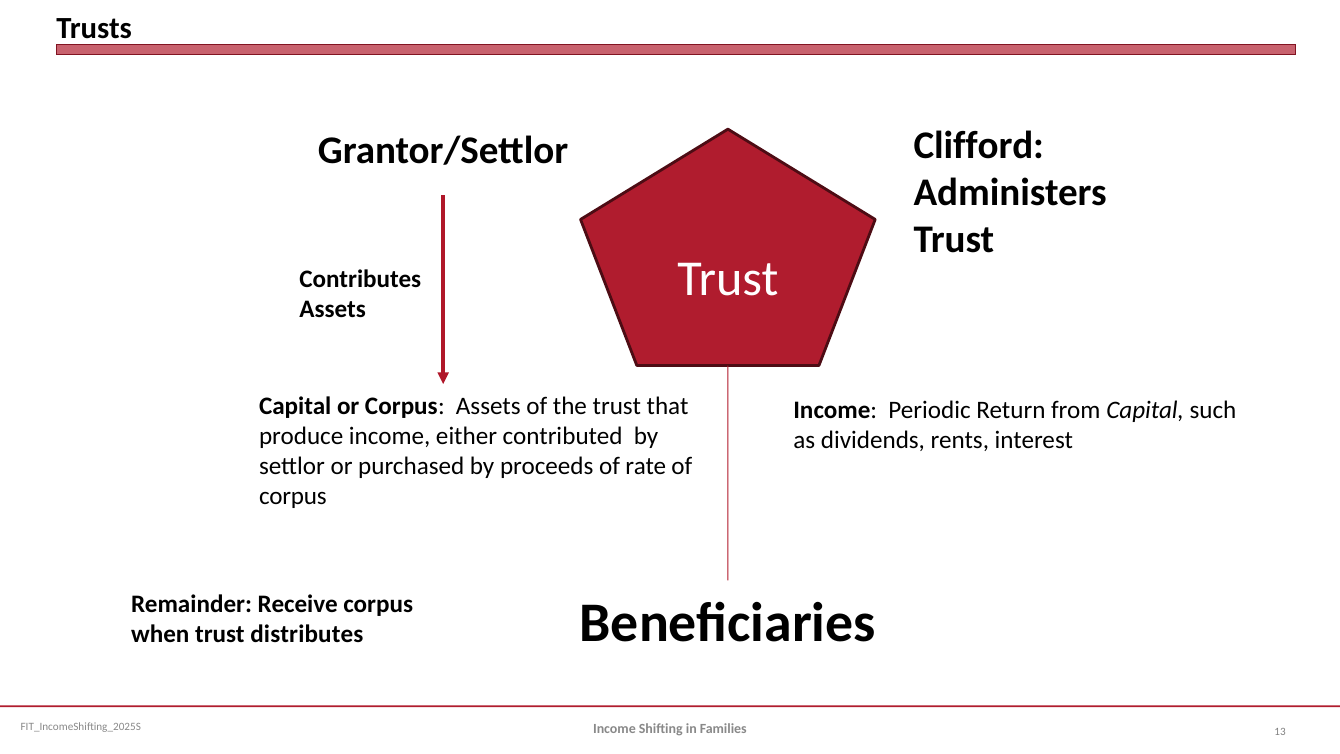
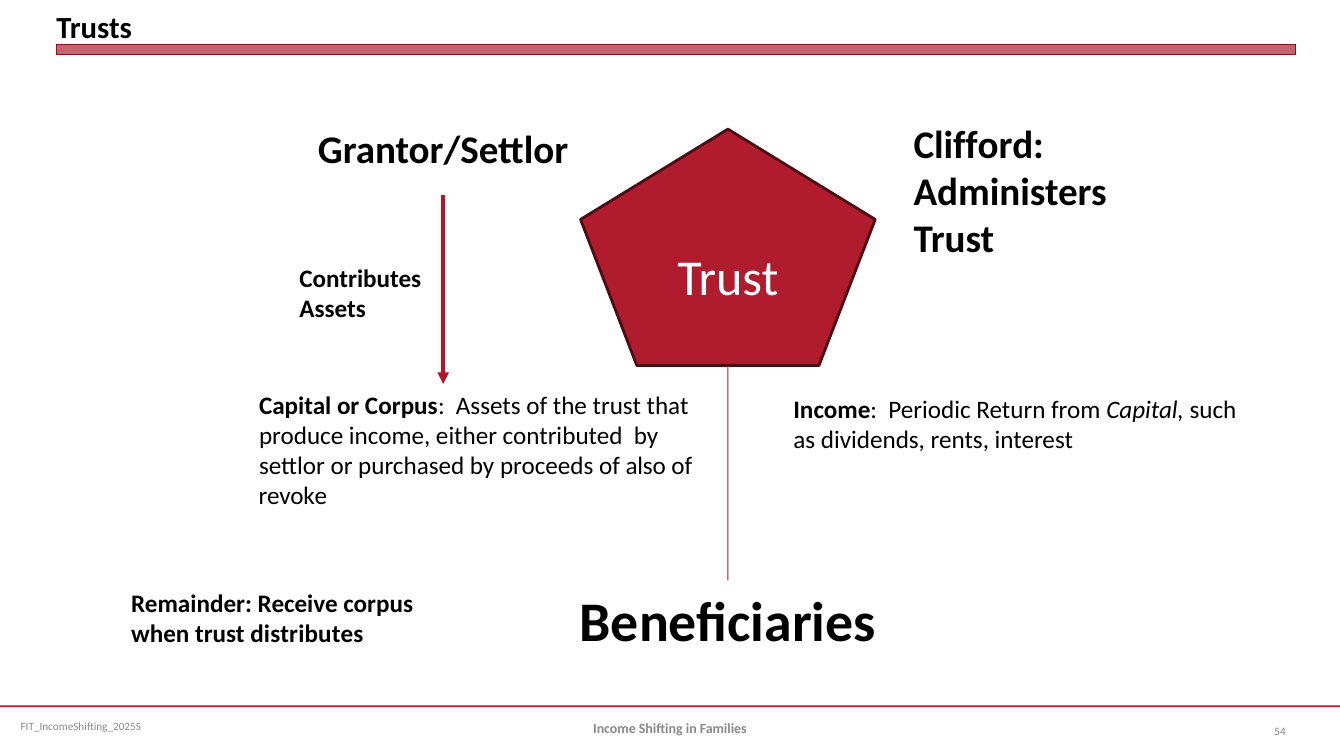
rate: rate -> also (646, 466)
corpus: corpus -> revoke (293, 496)
13: 13 -> 54 (1280, 732)
